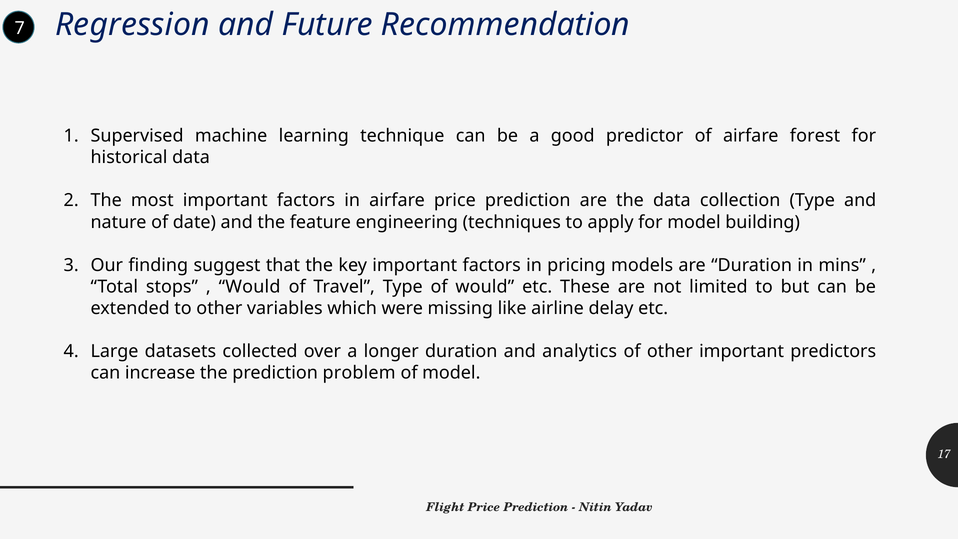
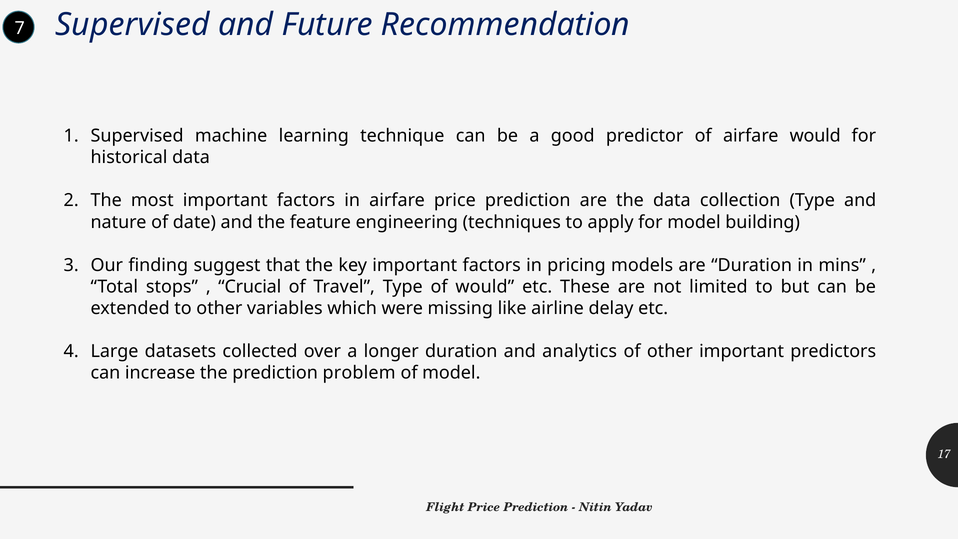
Regression: Regression -> Supervised (132, 24)
airfare forest: forest -> would (815, 136)
Would: Would -> Crucial (250, 287)
